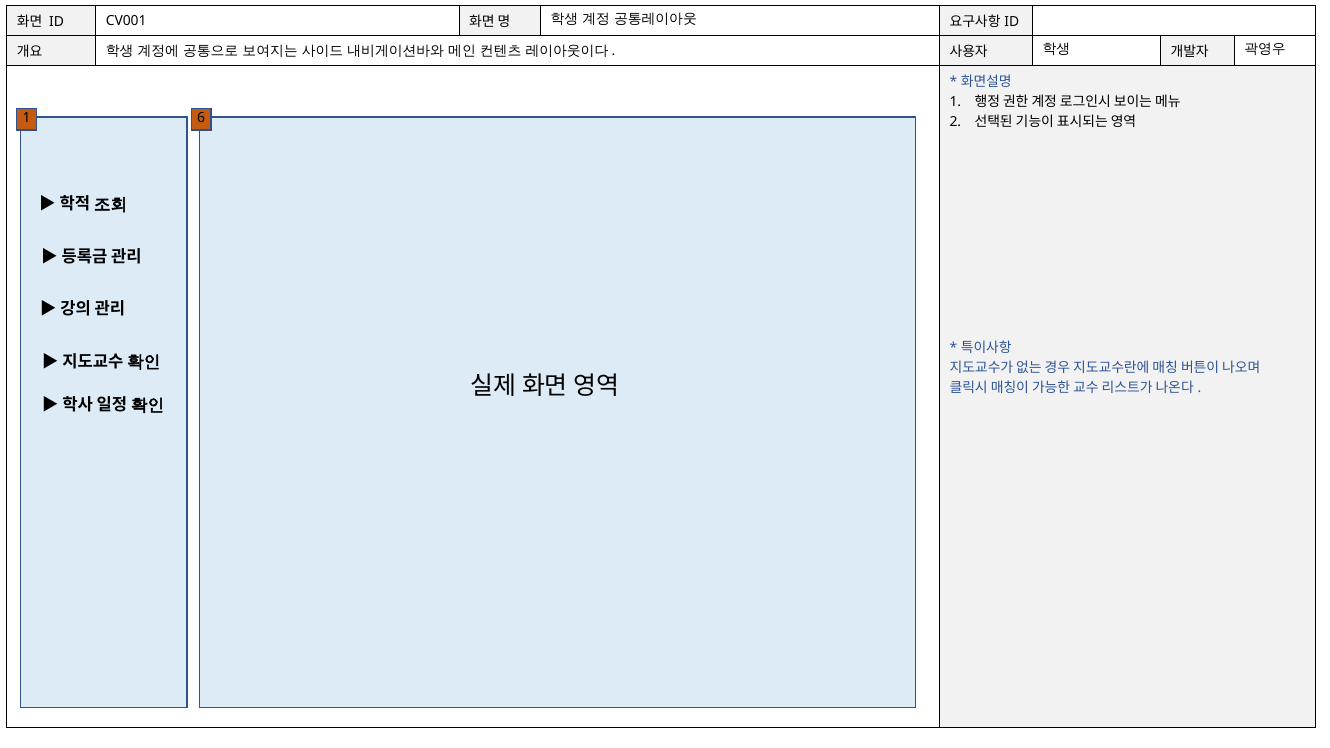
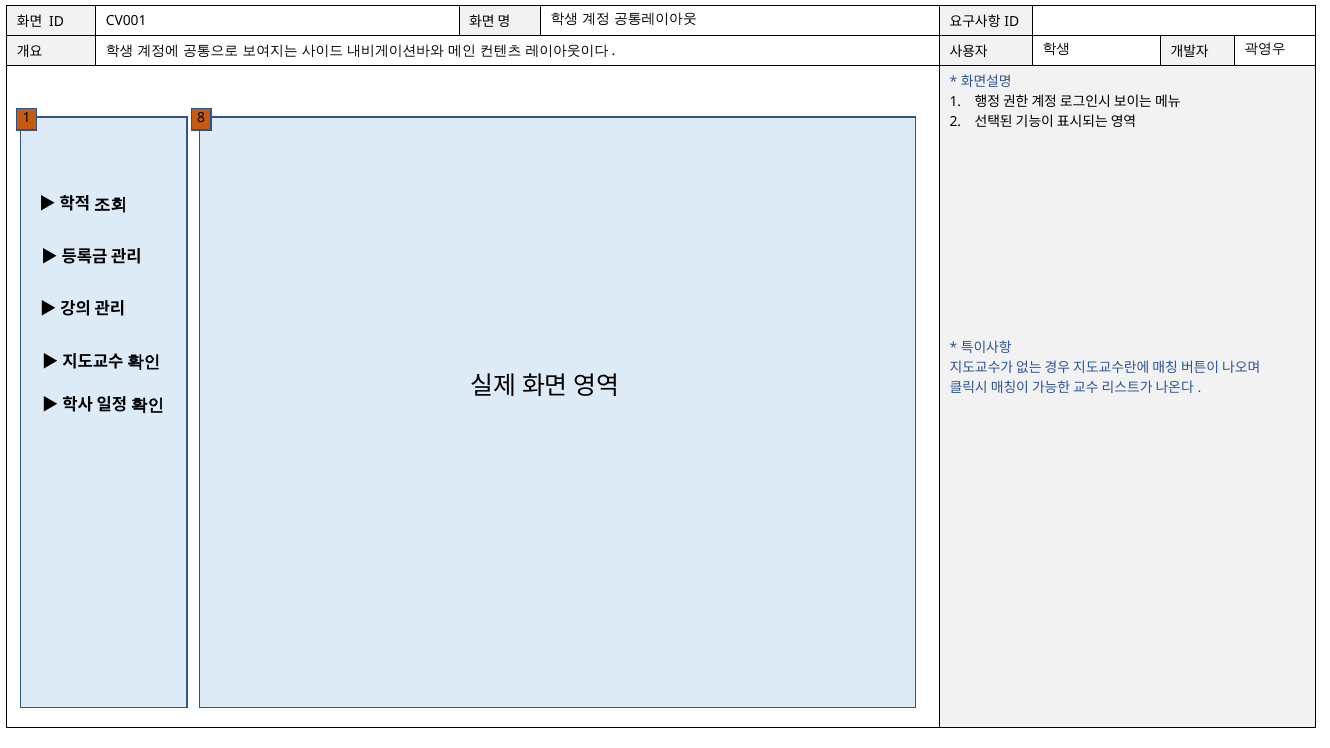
6: 6 -> 8 (201, 118)
